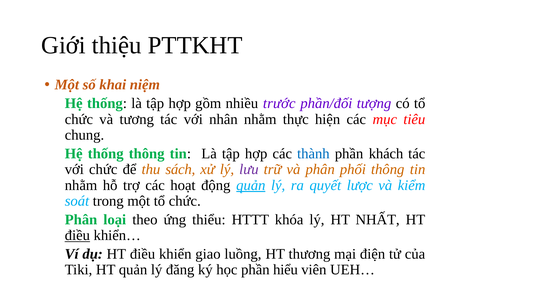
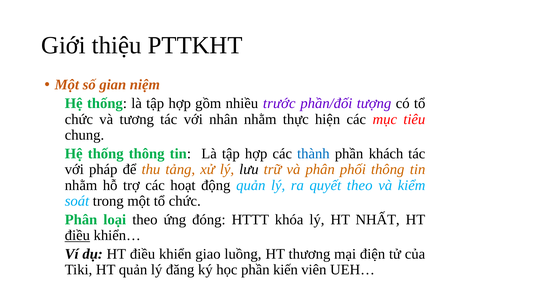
khai: khai -> gian (113, 85)
với chức: chức -> pháp (103, 169)
sách: sách -> tảng (180, 169)
lưu colour: purple -> black (249, 169)
quản underline: present -> none (251, 185)
quyết lược: lược -> theo (360, 185)
thiểu: thiểu -> đóng (209, 219)
hiểu: hiểu -> kiến (286, 270)
